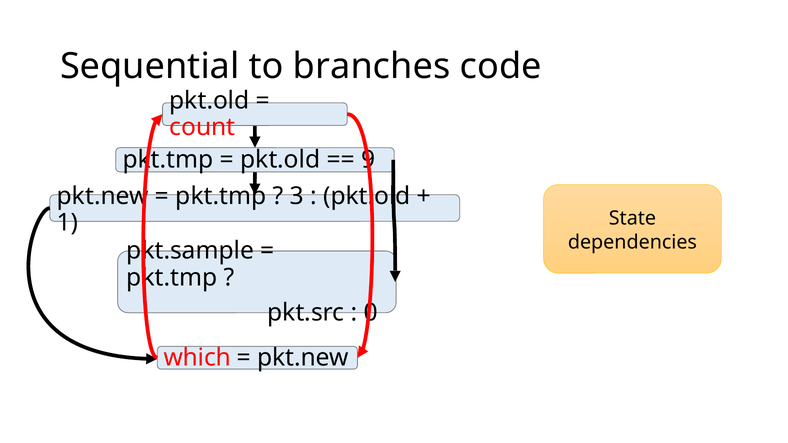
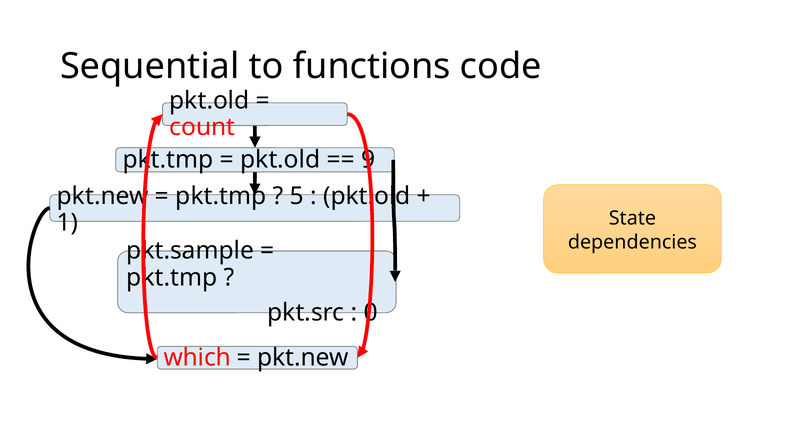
branches: branches -> functions (372, 66)
3: 3 -> 5 (297, 196)
